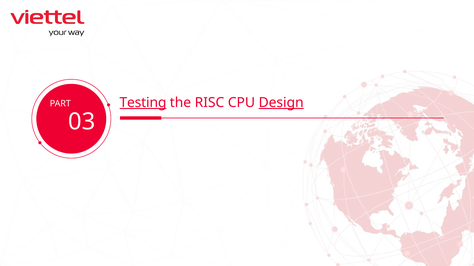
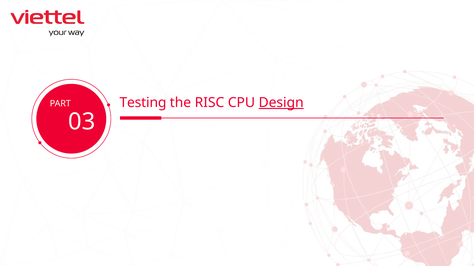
Testing underline: present -> none (143, 103)
